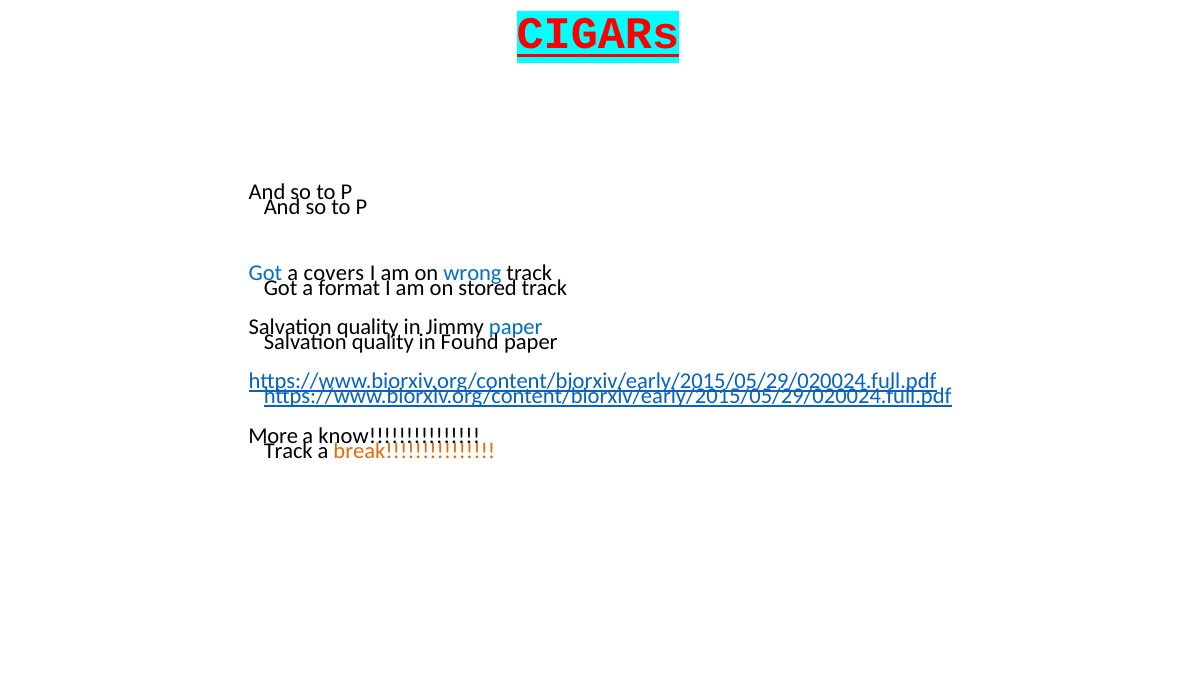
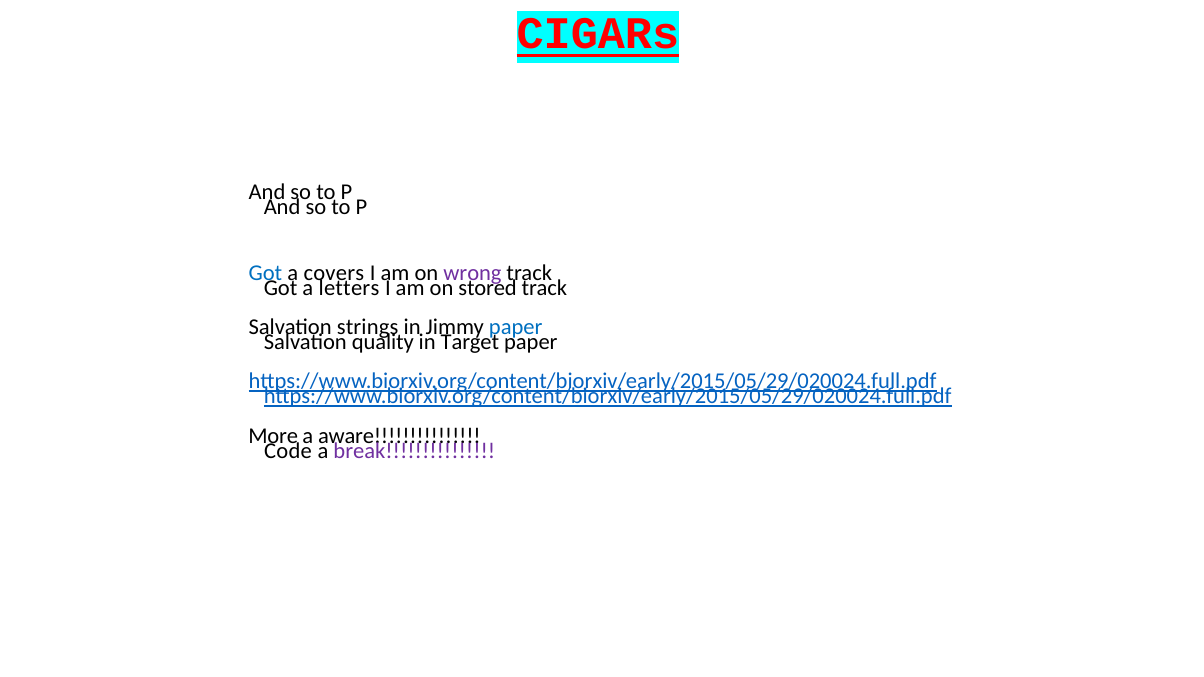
wrong colour: blue -> purple (472, 273)
format: format -> letters (349, 288)
quality: quality -> strings (368, 327)
Found: Found -> Target (470, 342)
know: know -> aware (399, 436)
Track: Track -> Code (288, 451)
break colour: orange -> purple (414, 451)
